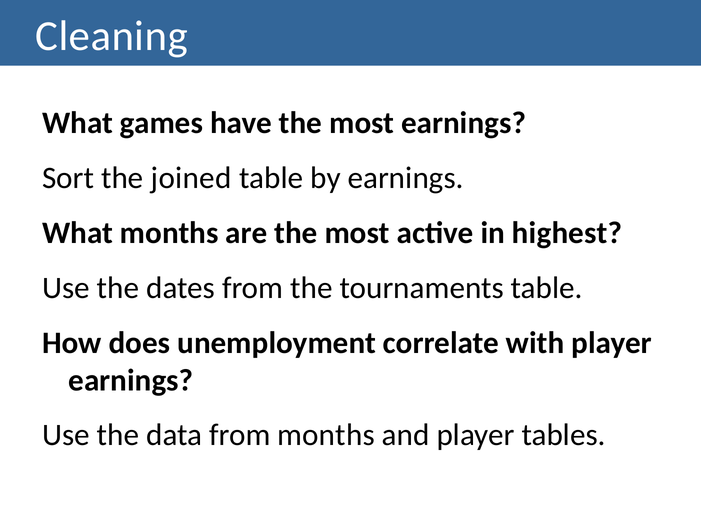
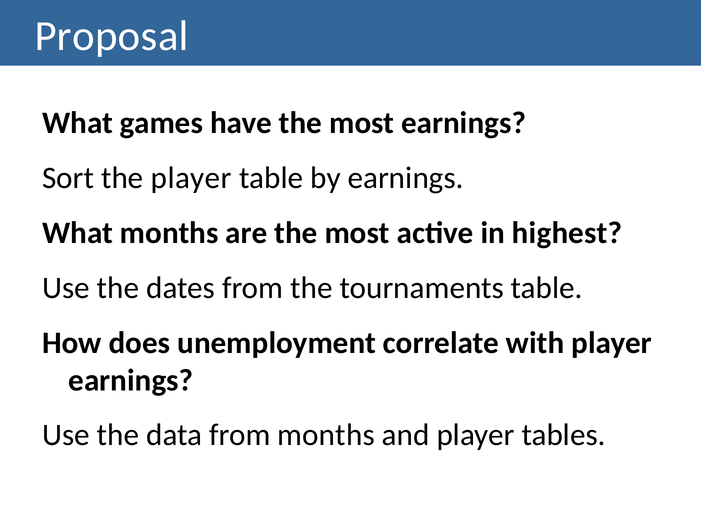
Cleaning: Cleaning -> Proposal (112, 36)
the joined: joined -> player (191, 178)
